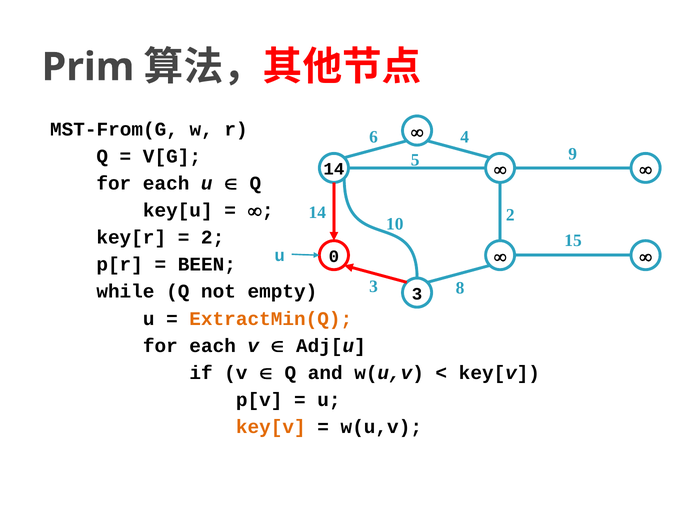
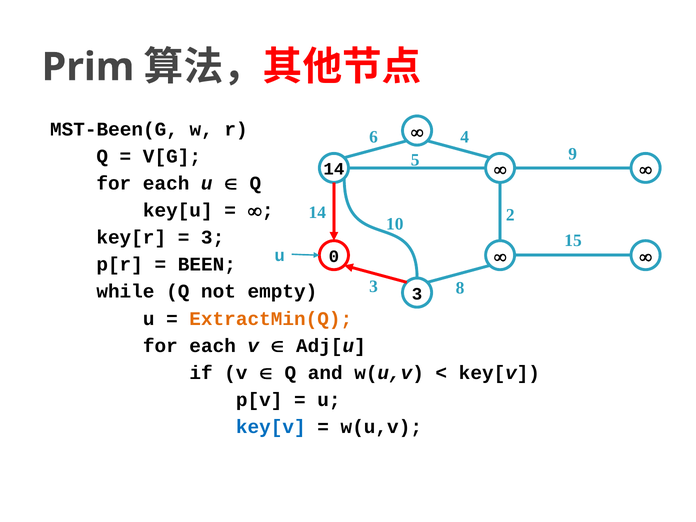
MST-From(G: MST-From(G -> MST-Been(G (114, 129)
2: 2 -> 3 (213, 237)
key[v colour: orange -> blue (271, 427)
